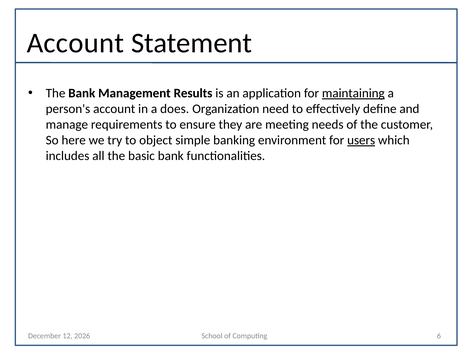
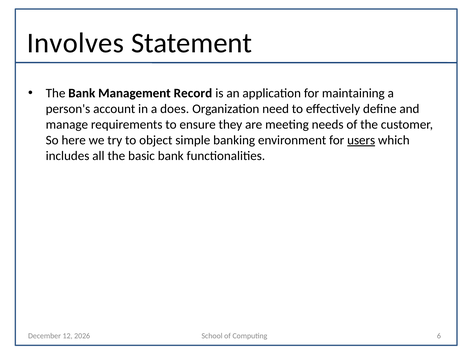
Account: Account -> Involves (75, 43)
Results: Results -> Record (193, 93)
maintaining underline: present -> none (353, 93)
